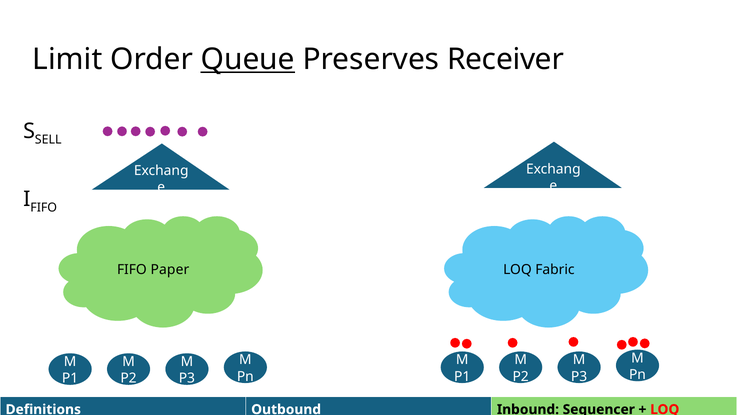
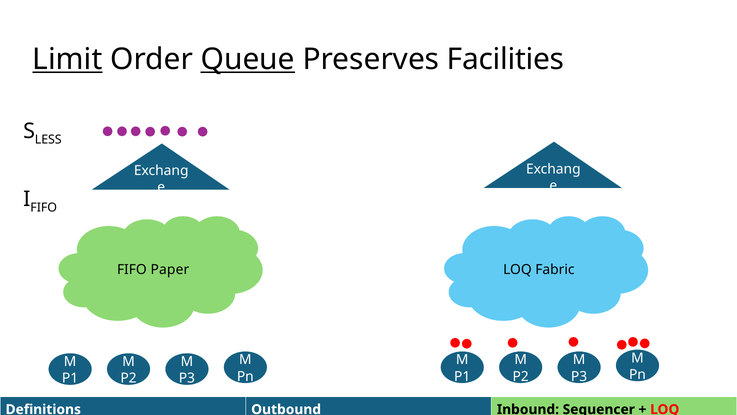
Limit underline: none -> present (67, 59)
Receiver: Receiver -> Facilities (505, 59)
SELL: SELL -> LESS (48, 140)
